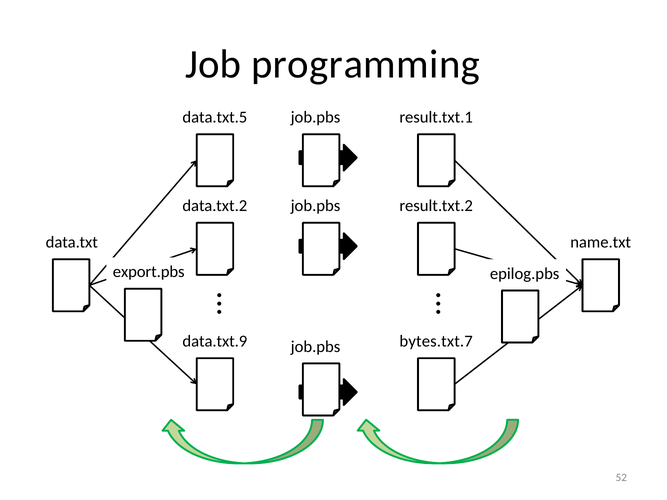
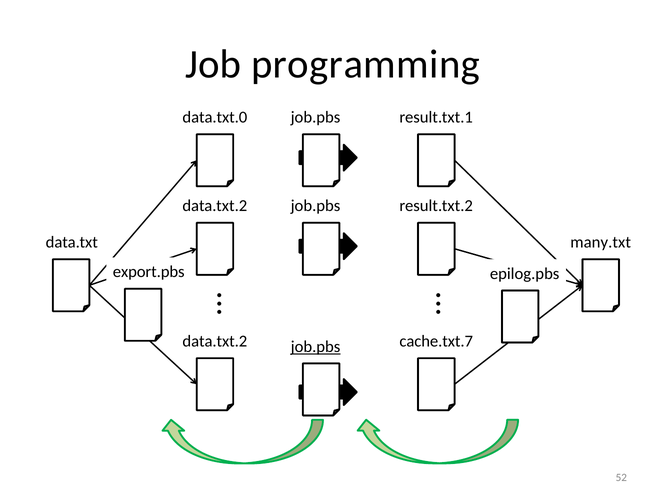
data.txt.5: data.txt.5 -> data.txt.0 (215, 117)
name.txt: name.txt -> many.txt (601, 243)
data.txt.9: data.txt.9 -> data.txt.2 (215, 342)
bytes.txt.7: bytes.txt.7 -> cache.txt.7 (436, 342)
job.pbs underline: none -> present (316, 347)
